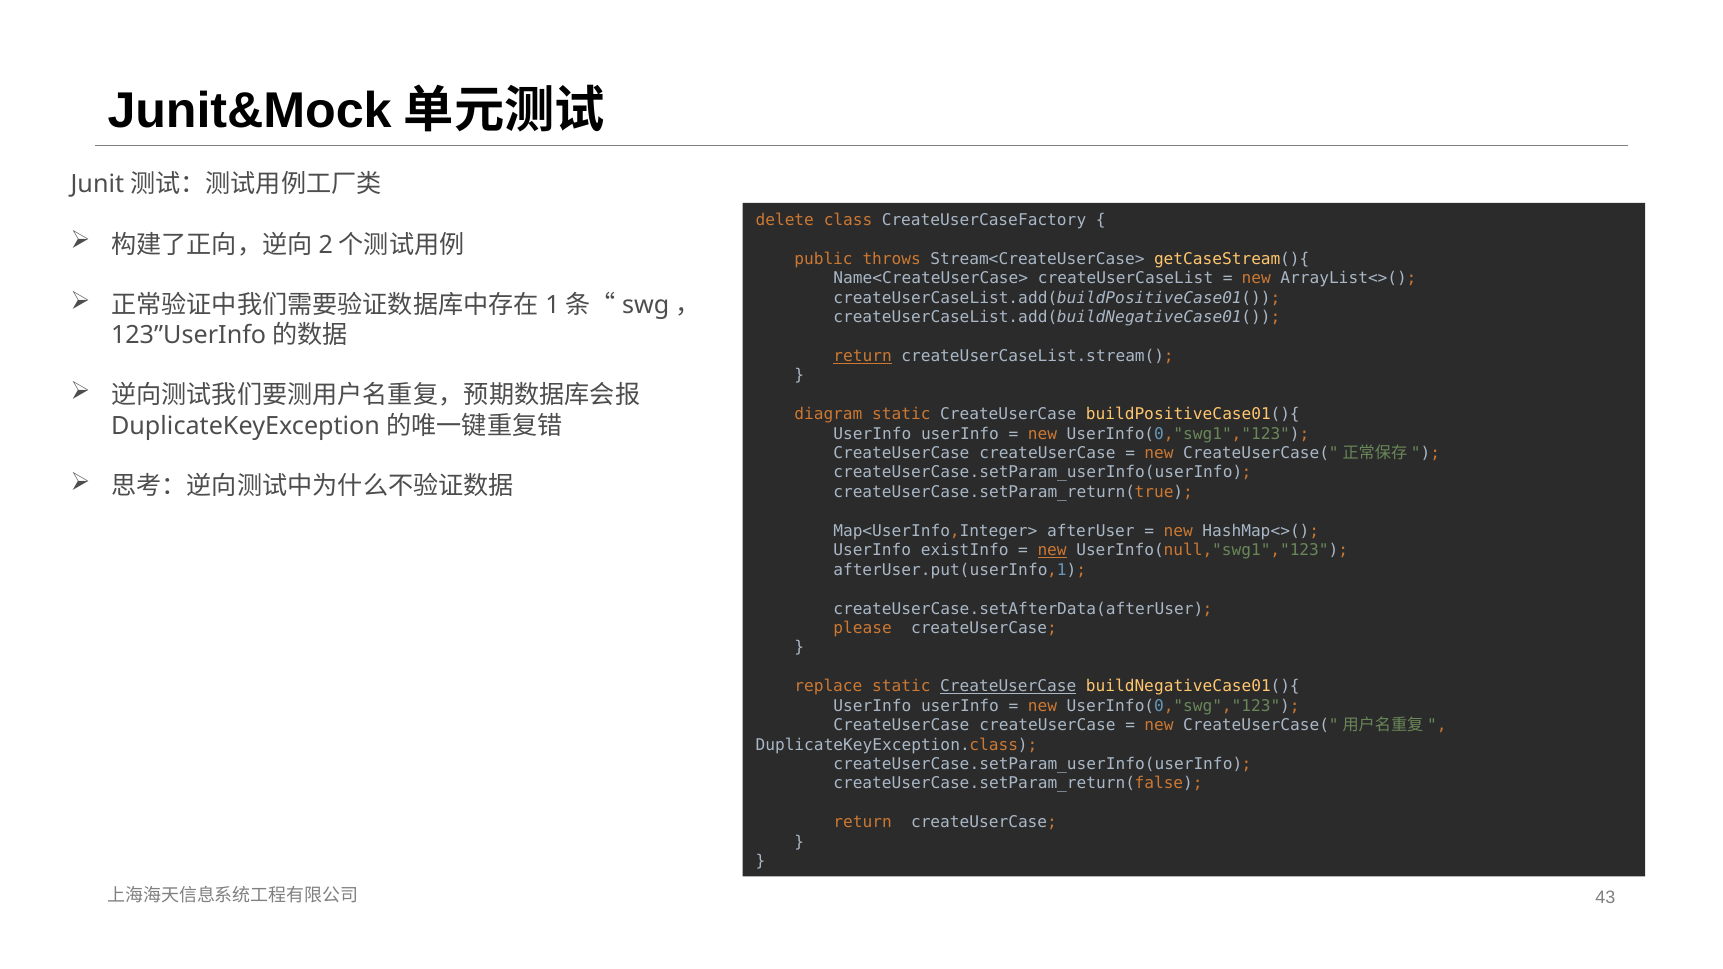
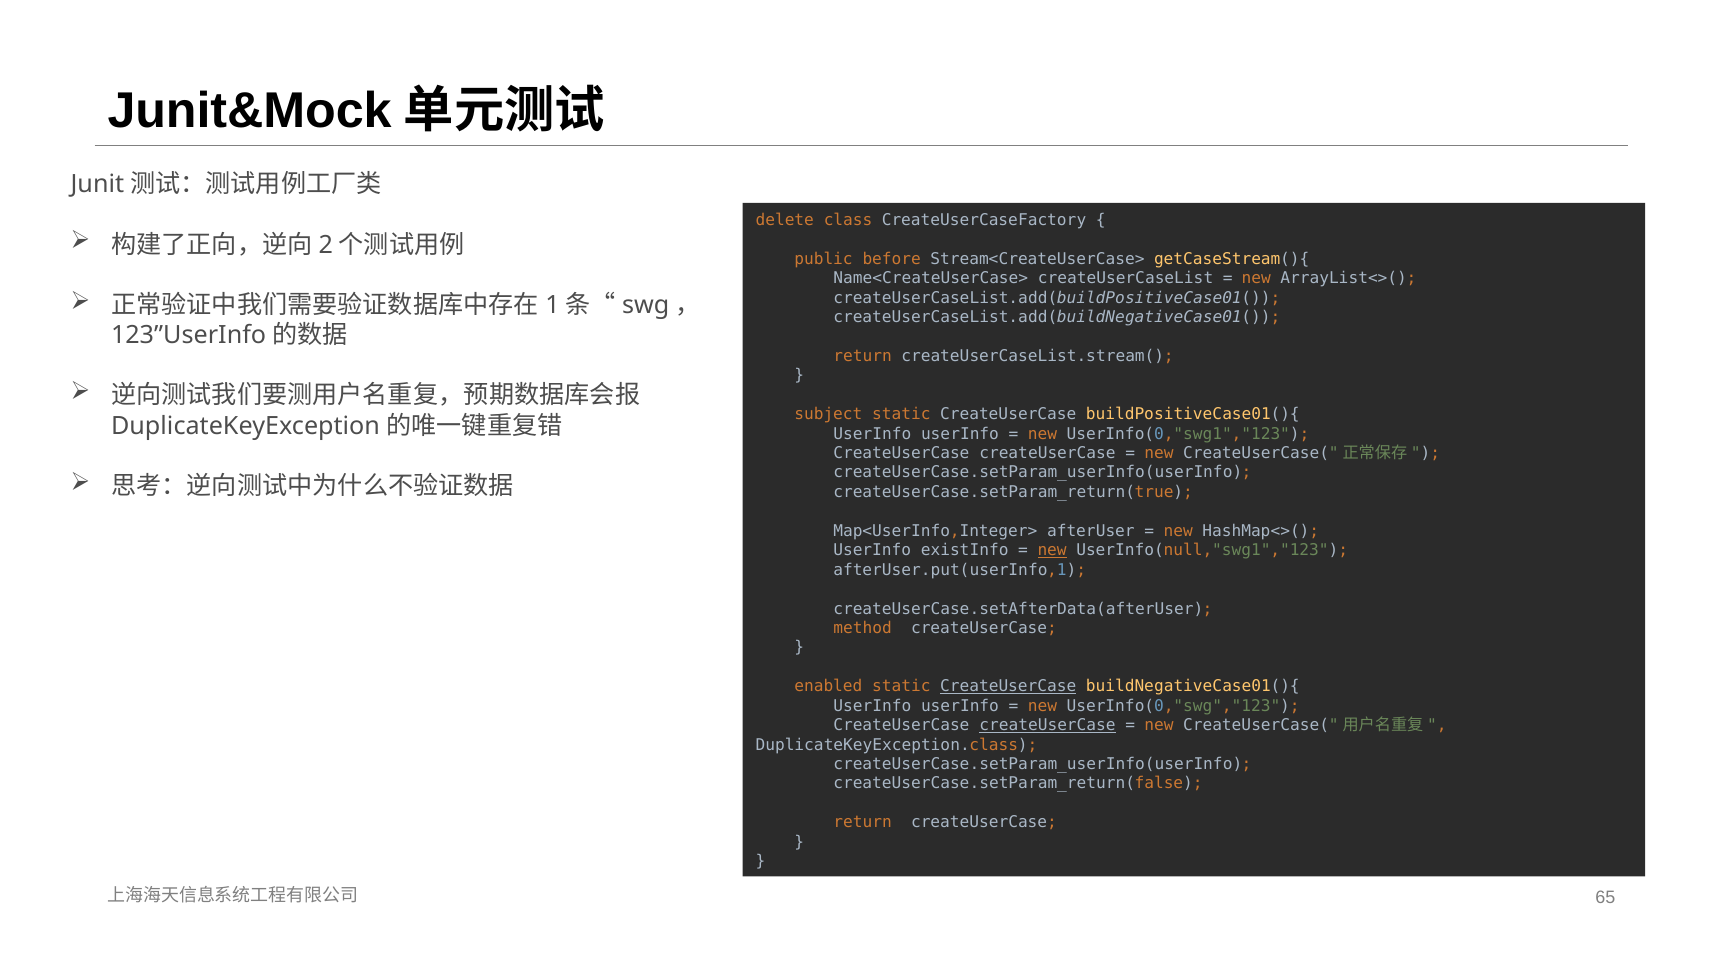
throws: throws -> before (892, 259)
return underline: present -> none (863, 356)
diagram: diagram -> subject (828, 414)
please: please -> method (863, 628)
replace: replace -> enabled (828, 687)
createUserCase underline: none -> present (1048, 725)
43: 43 -> 65 (1605, 898)
